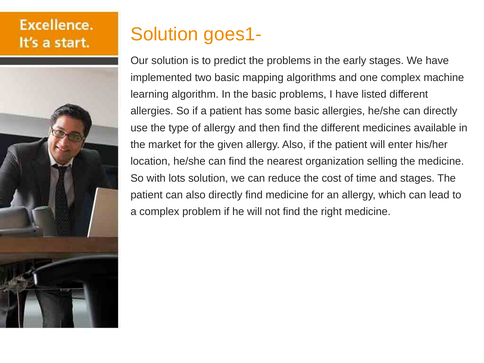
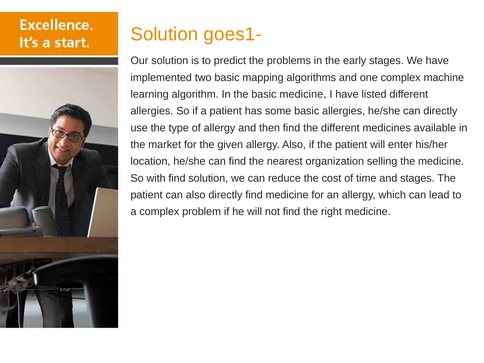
basic problems: problems -> medicine (303, 94)
with lots: lots -> find (177, 178)
